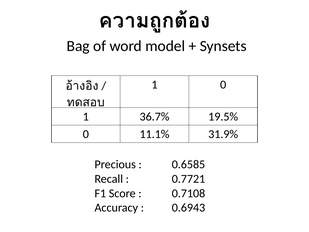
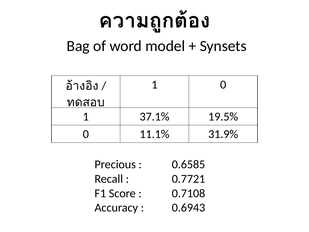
36.7%: 36.7% -> 37.1% (155, 116)
